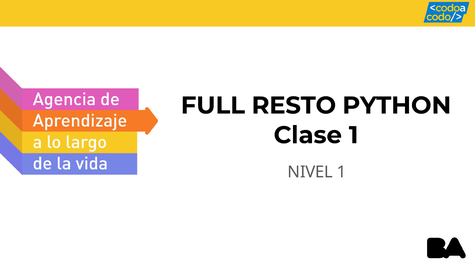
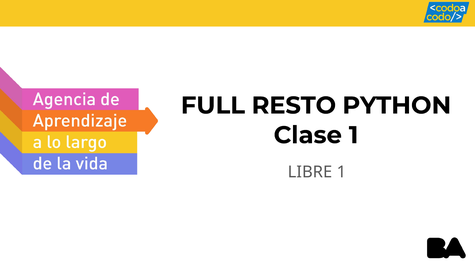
NIVEL: NIVEL -> LIBRE (310, 172)
